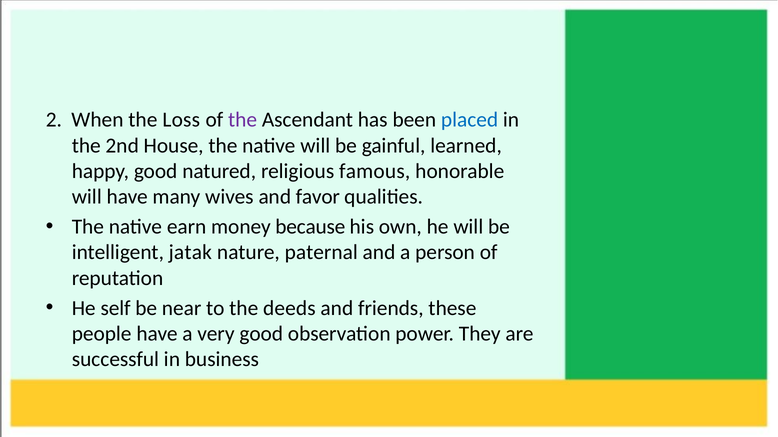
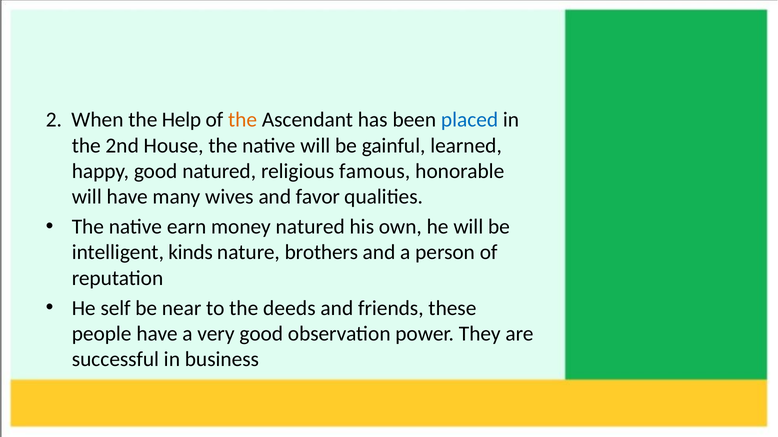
Loss: Loss -> Help (181, 120)
the colour: purple -> orange (243, 120)
money because: because -> natured (310, 227)
jatak: jatak -> kinds (191, 252)
paternal: paternal -> brothers (321, 252)
